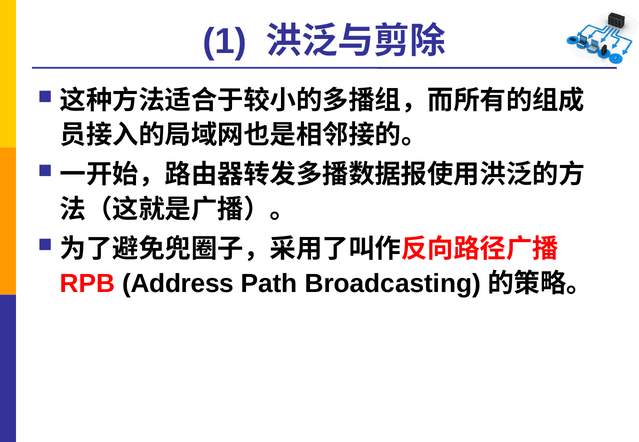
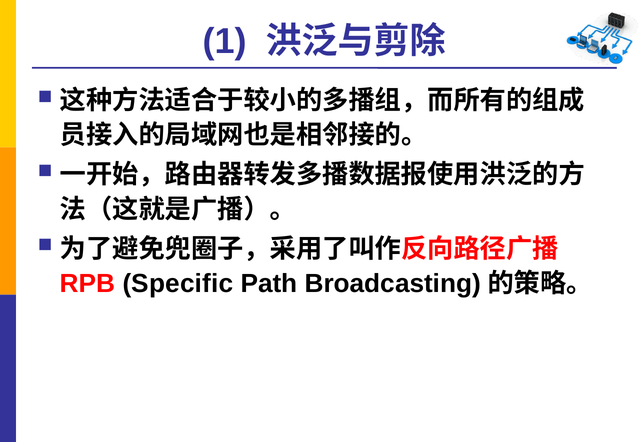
Address: Address -> Specific (178, 284)
